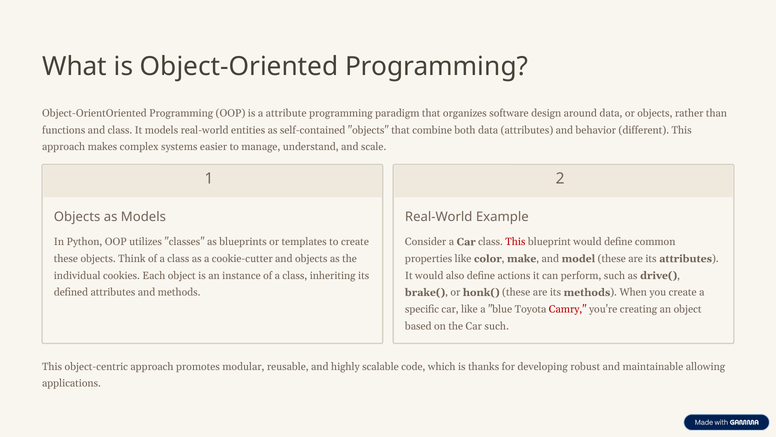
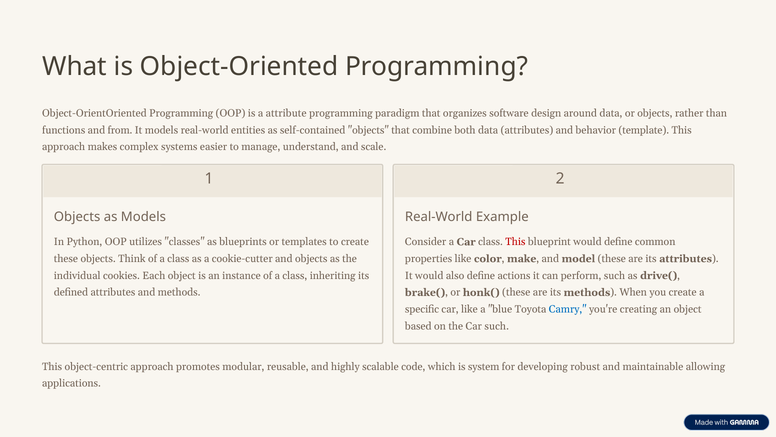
and class: class -> from (120, 130)
different: different -> template (644, 130)
Camry colour: red -> blue (568, 309)
thanks: thanks -> system (484, 366)
